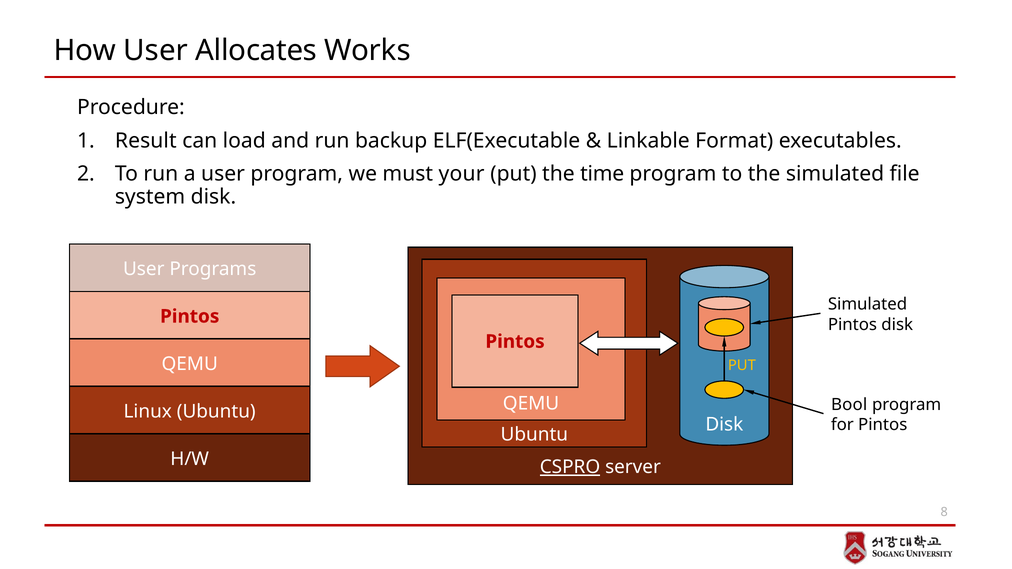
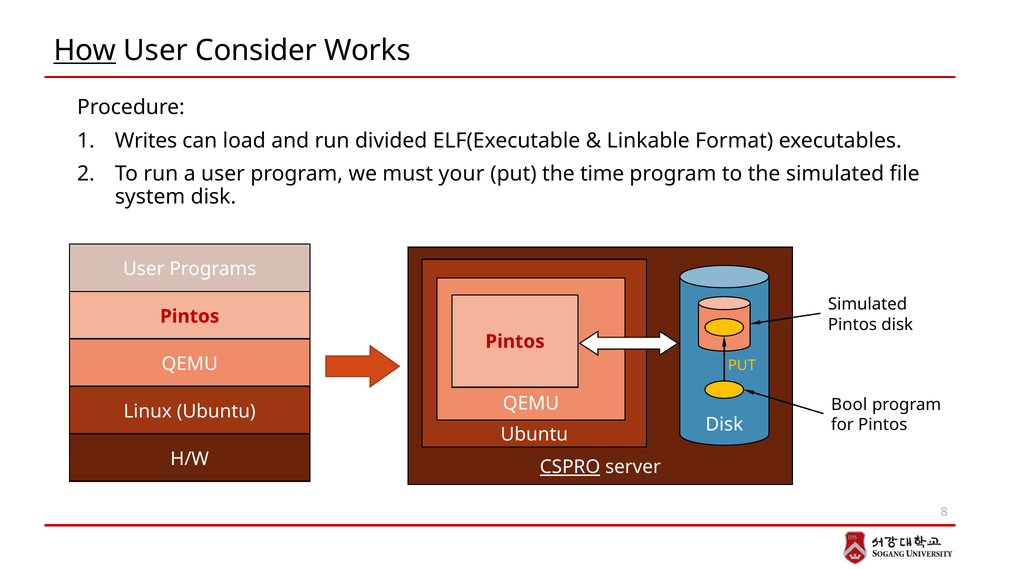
How underline: none -> present (85, 50)
Allocates: Allocates -> Consider (256, 50)
Result: Result -> Writes (146, 141)
backup: backup -> divided (391, 141)
